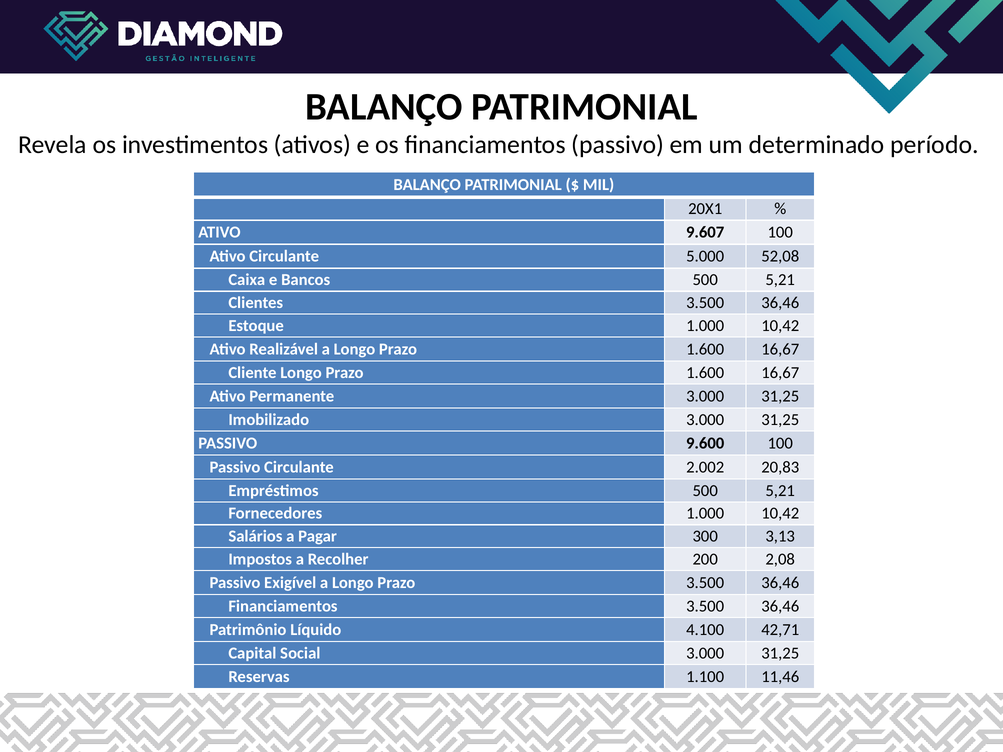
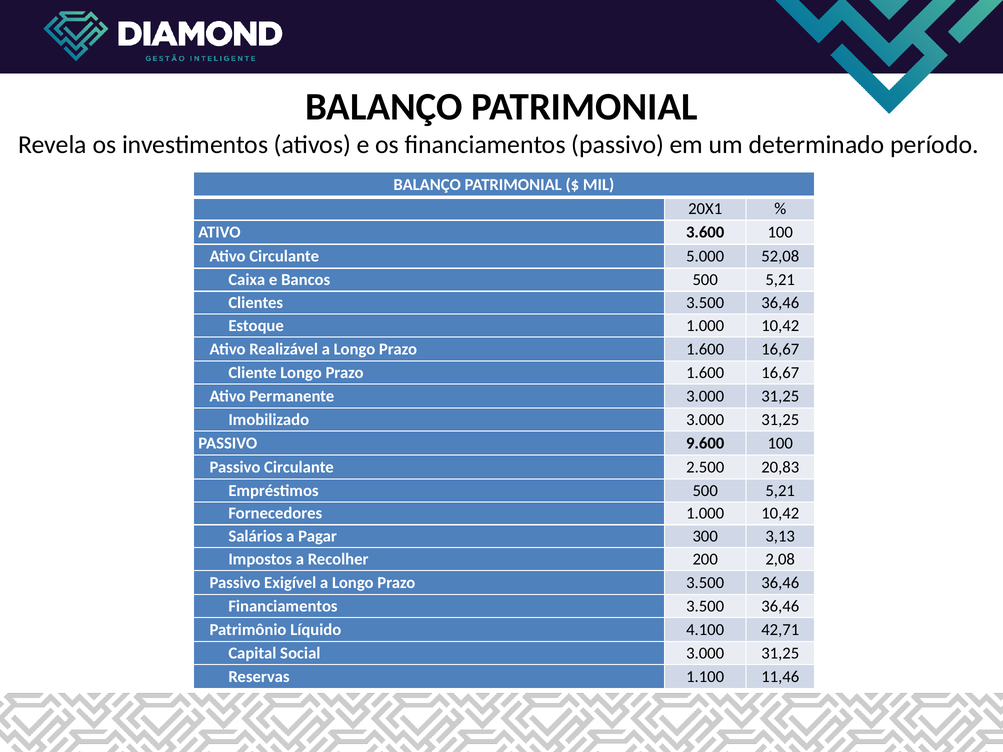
9.607: 9.607 -> 3.600 (705, 232)
2.002: 2.002 -> 2.500 (705, 467)
